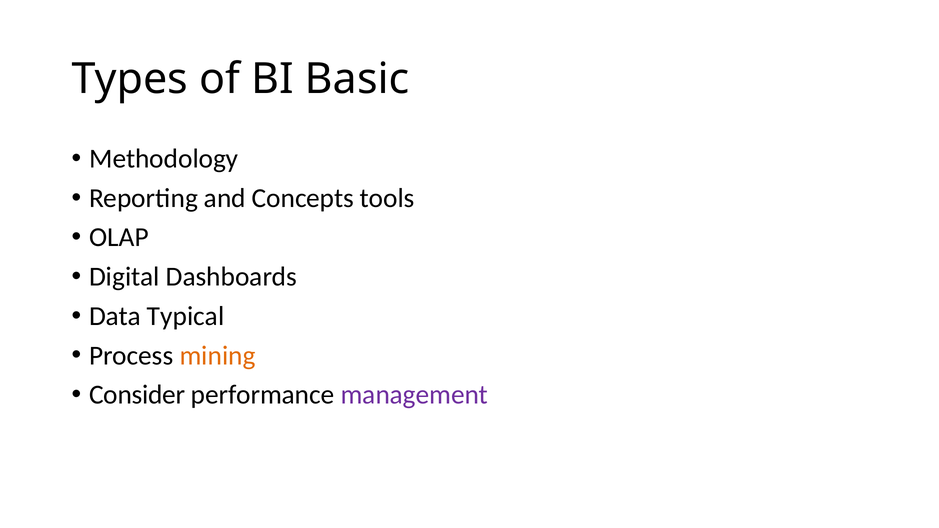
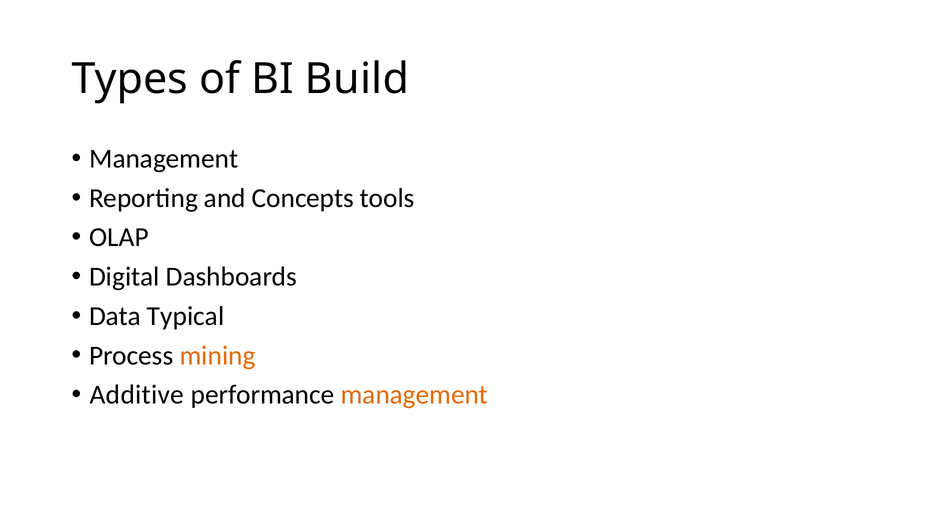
Basic: Basic -> Build (357, 79)
Methodology: Methodology -> Management (164, 159)
Consider: Consider -> Additive (137, 395)
management colour: purple -> orange (414, 395)
